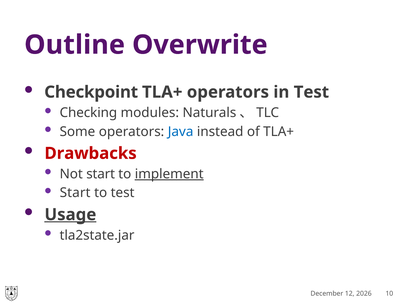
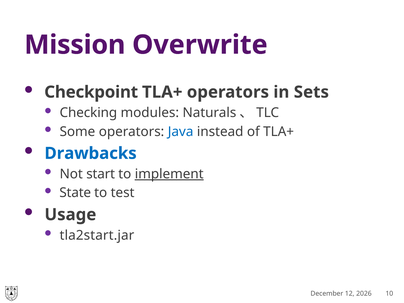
Outline: Outline -> Mission (75, 45)
in Test: Test -> Sets (311, 92)
Drawbacks colour: red -> blue (91, 153)
Start: Start -> State (75, 193)
Usage underline: present -> none (70, 215)
tla2state.jar: tla2state.jar -> tla2start.jar (97, 235)
